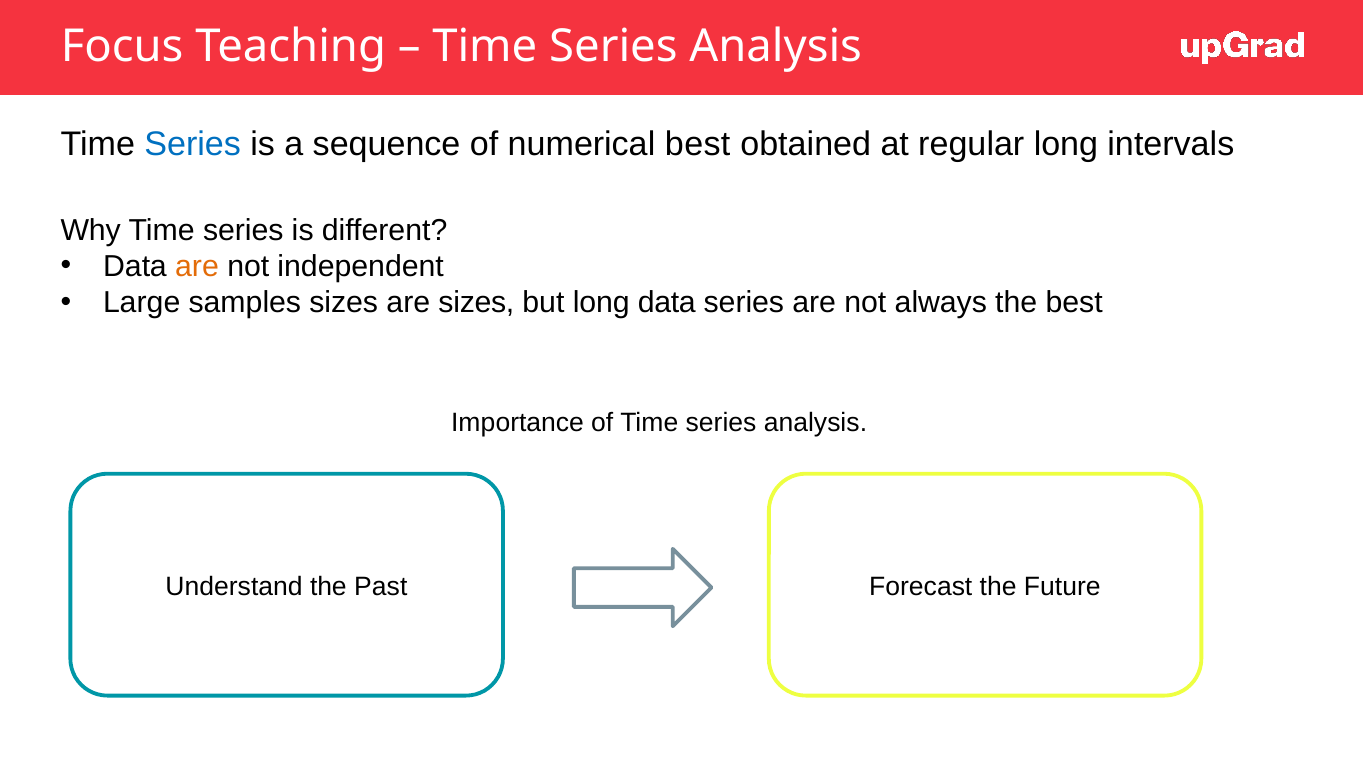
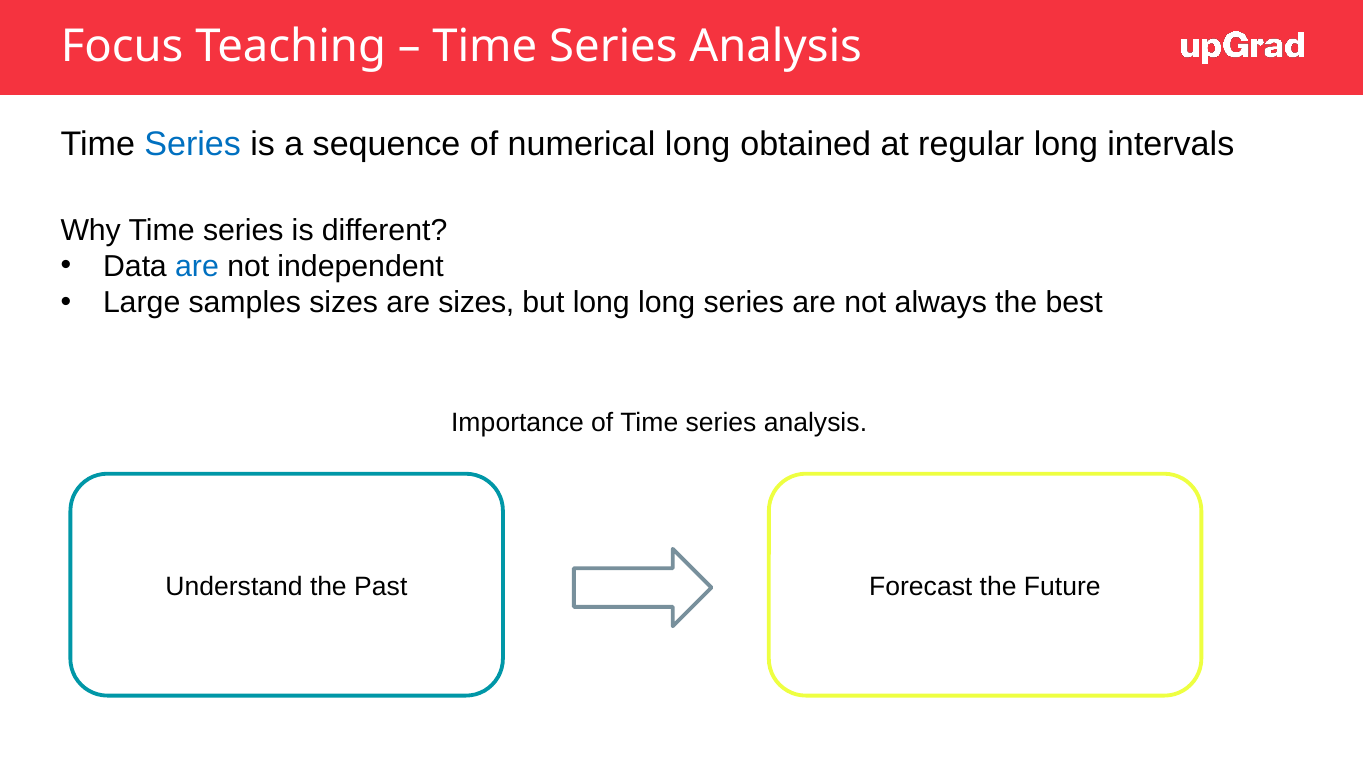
numerical best: best -> long (698, 144)
are colour: orange -> blue (197, 267)
long data: data -> long (667, 303)
